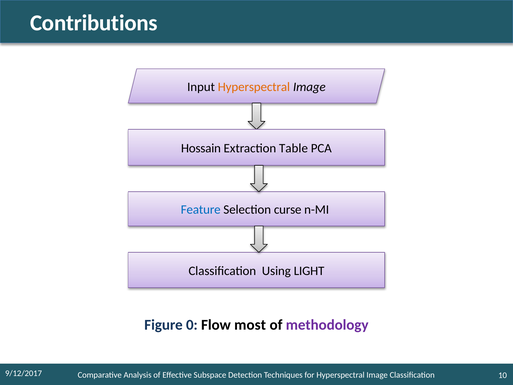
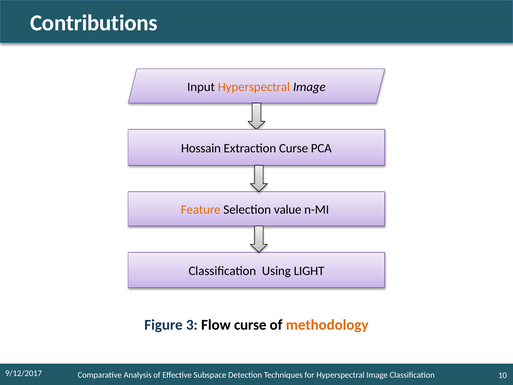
Extraction Table: Table -> Curse (294, 148)
Feature colour: blue -> orange (201, 210)
curse: curse -> value (288, 210)
0: 0 -> 3 (192, 325)
Flow most: most -> curse (250, 325)
methodology colour: purple -> orange (327, 325)
